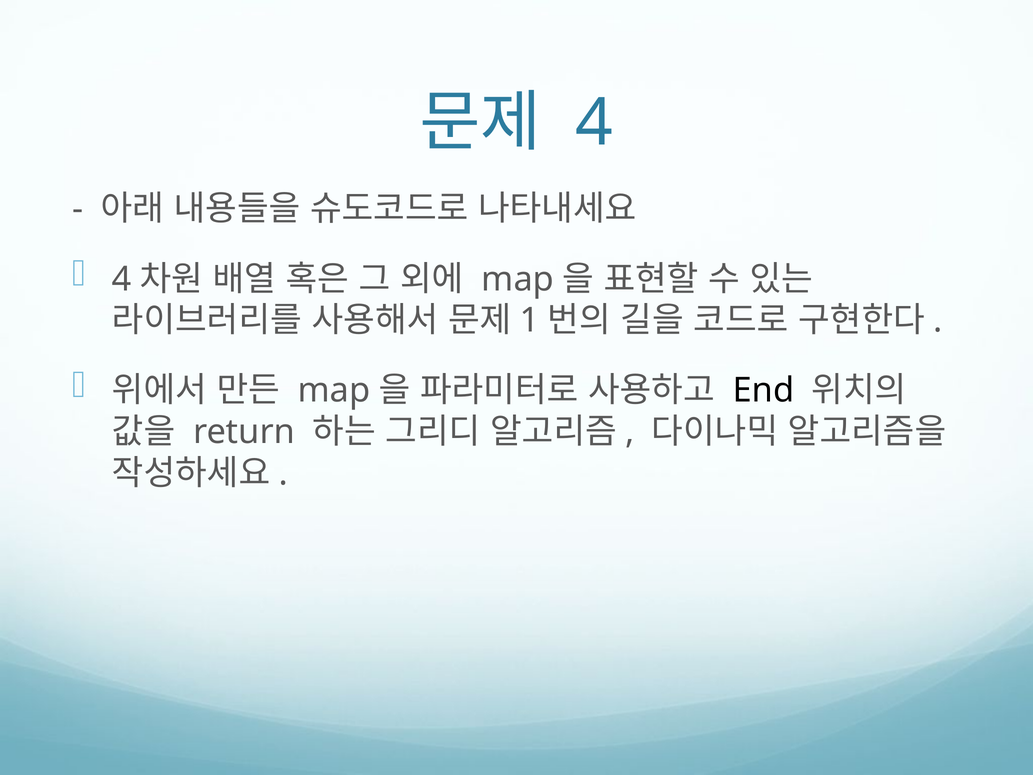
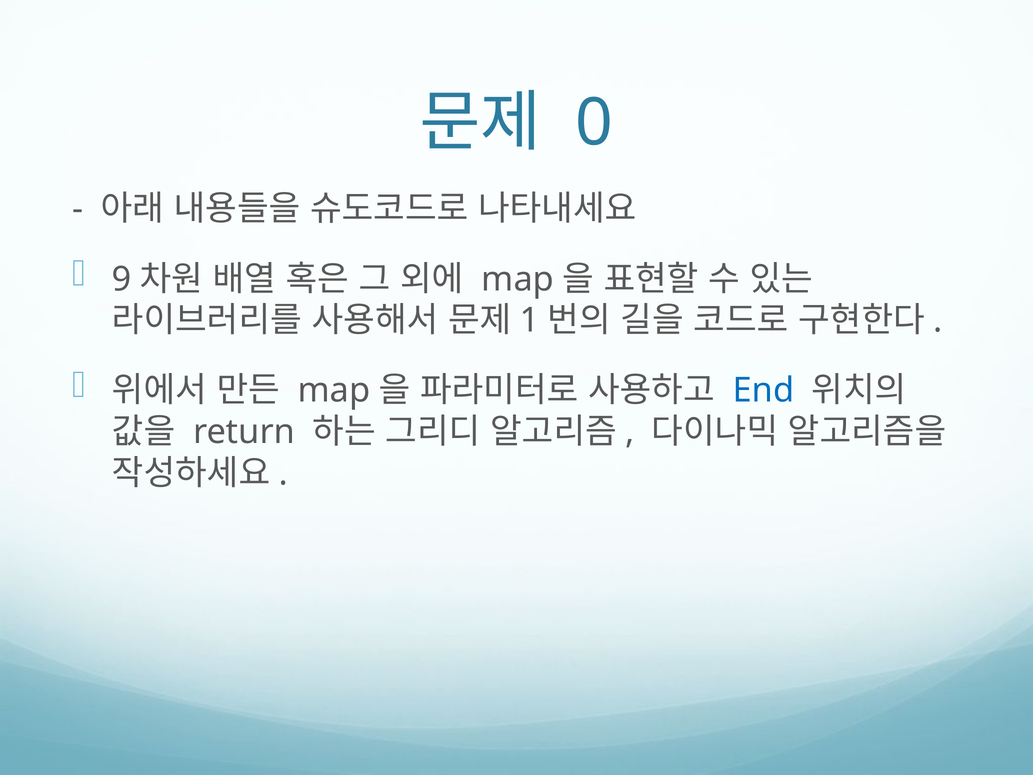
4: 4 -> 0 (594, 123)
4: 4 -> 9 (122, 279)
End colour: black -> blue (763, 390)
